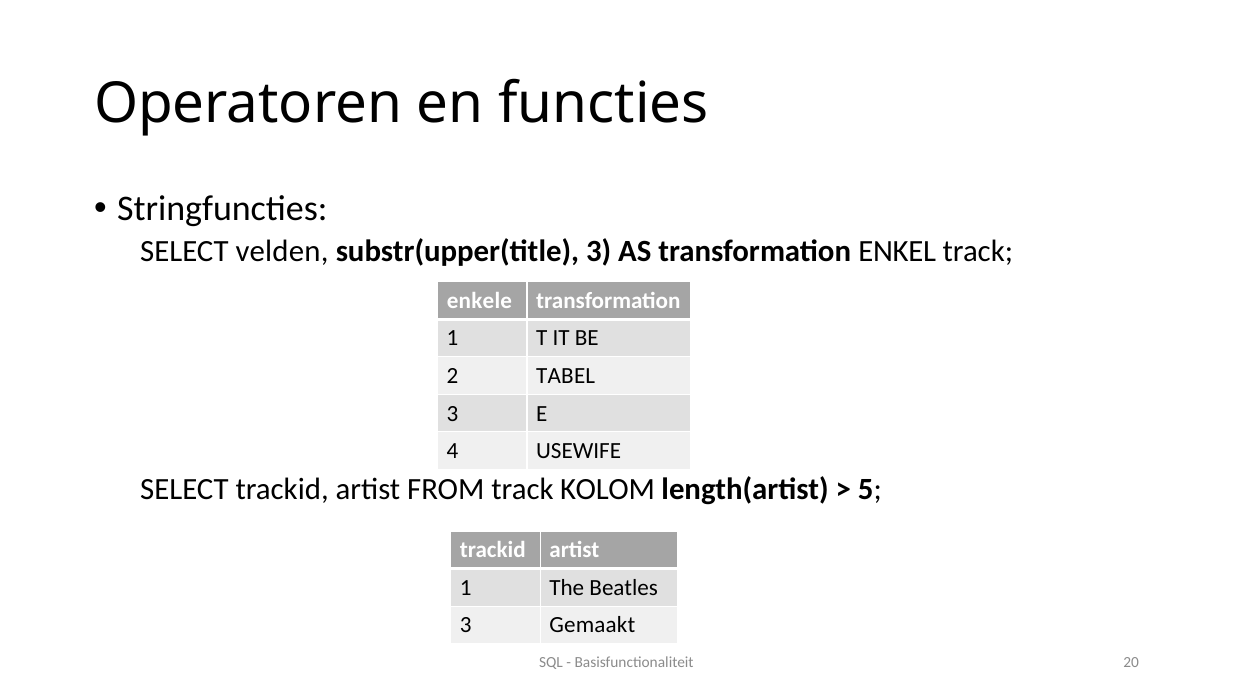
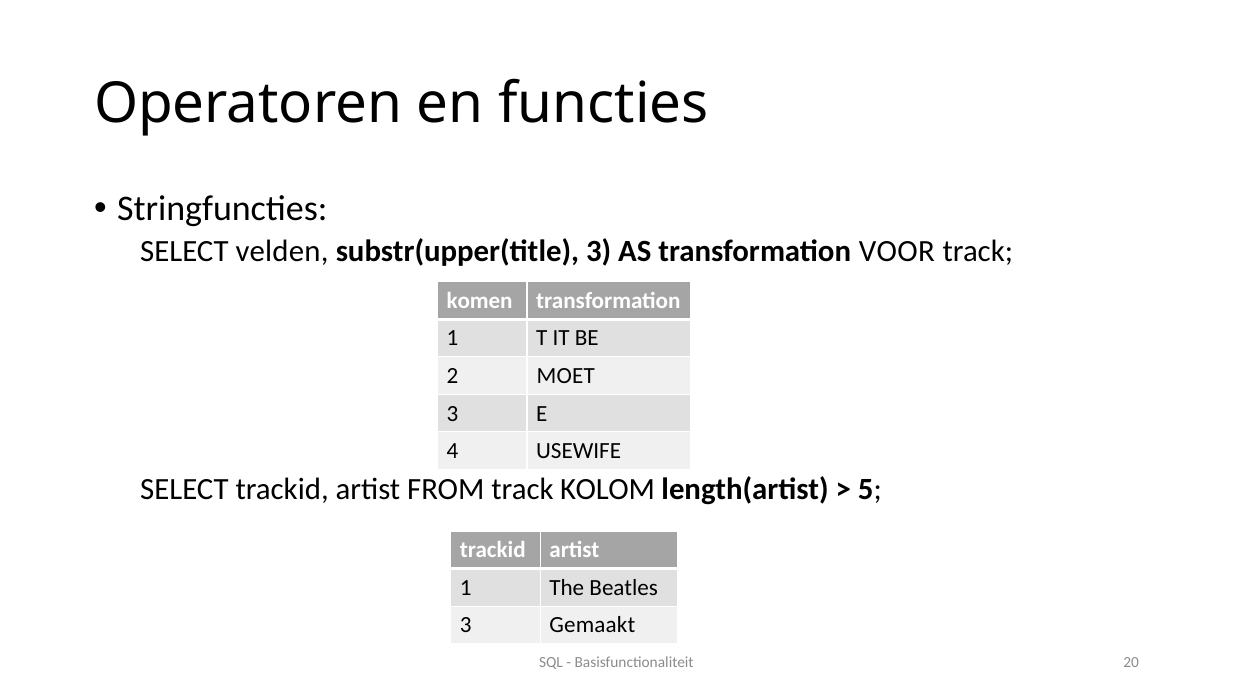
ENKEL: ENKEL -> VOOR (897, 251)
enkele: enkele -> komen (480, 301)
TABEL: TABEL -> MOET (566, 376)
